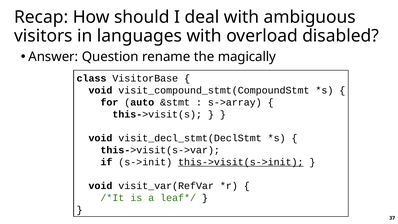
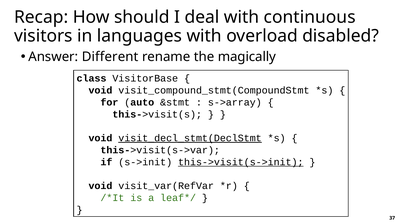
ambiguous: ambiguous -> continuous (310, 17)
Question: Question -> Different (110, 57)
visit_decl_stmt(DeclStmt underline: none -> present (190, 138)
